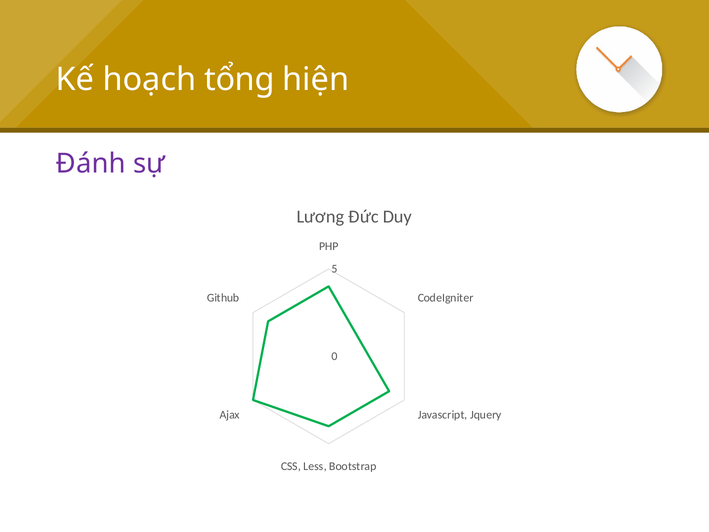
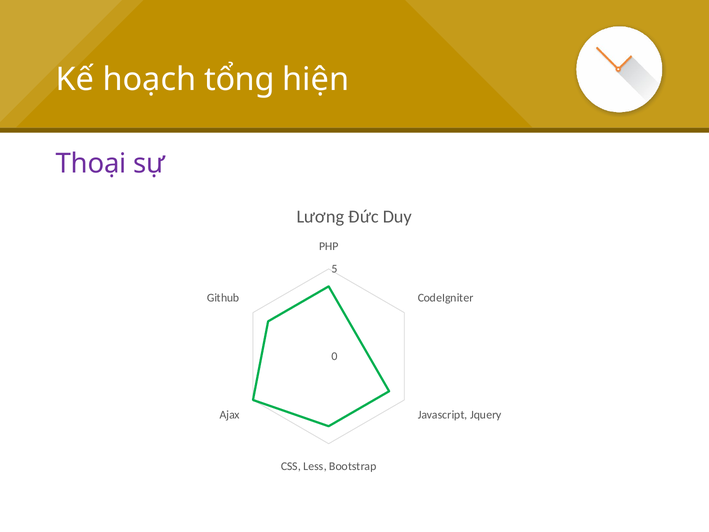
Đánh: Đánh -> Thoại (91, 163)
